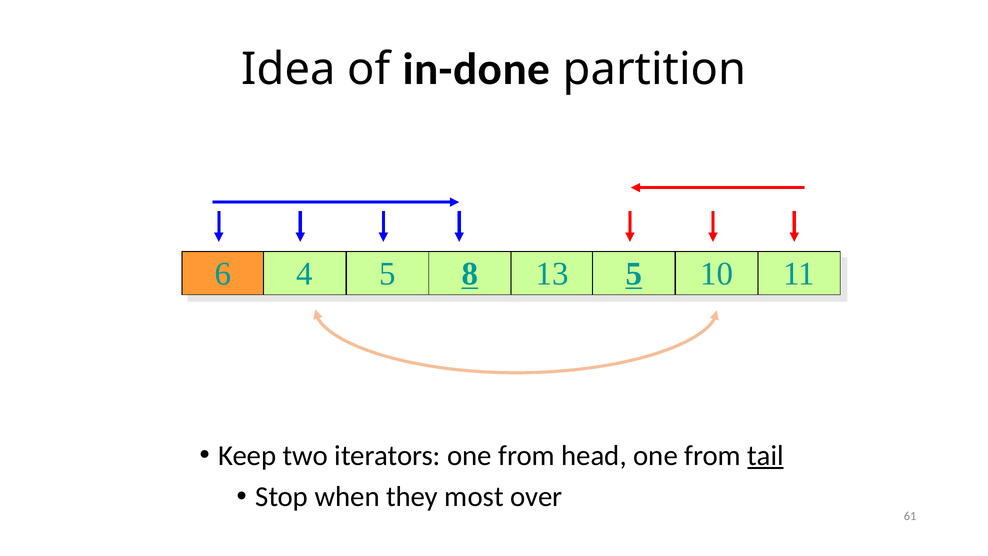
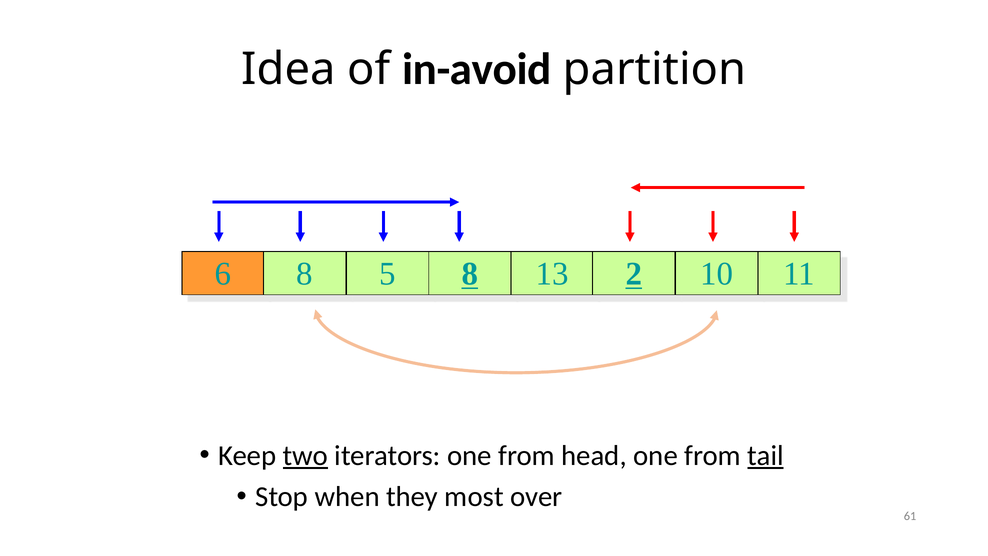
in-done: in-done -> in-avoid (477, 69)
6 4: 4 -> 8 (305, 274)
13 5: 5 -> 2 (634, 274)
two underline: none -> present (305, 455)
